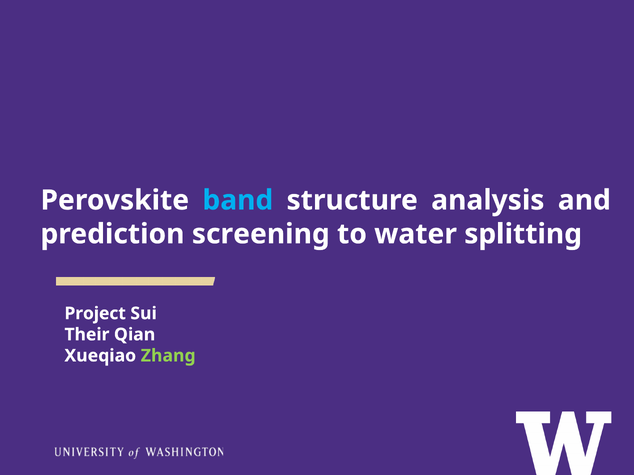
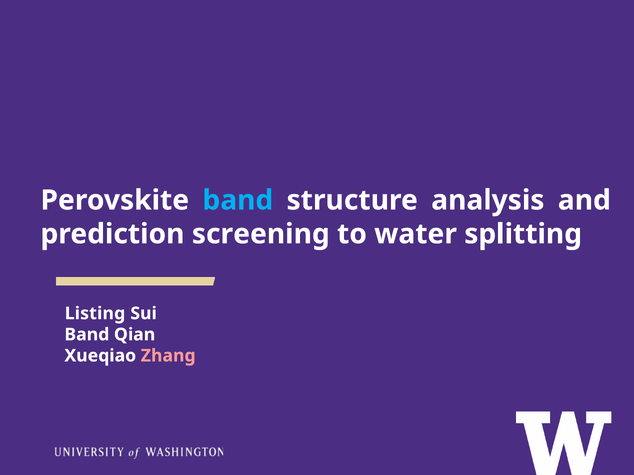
Project: Project -> Listing (95, 314)
Their: Their -> Band (87, 335)
Zhang colour: light green -> pink (168, 356)
